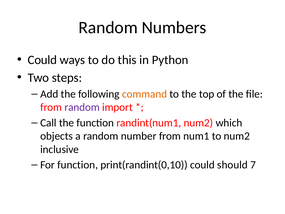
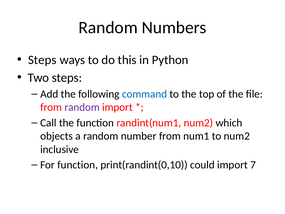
Could: Could -> Steps (42, 60)
command colour: orange -> blue (145, 94)
could should: should -> import (233, 165)
